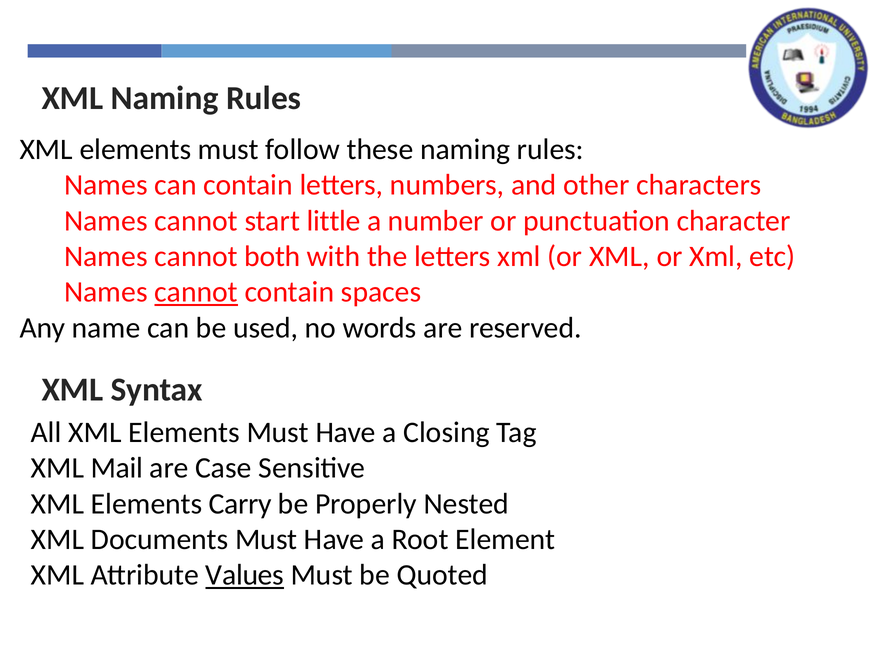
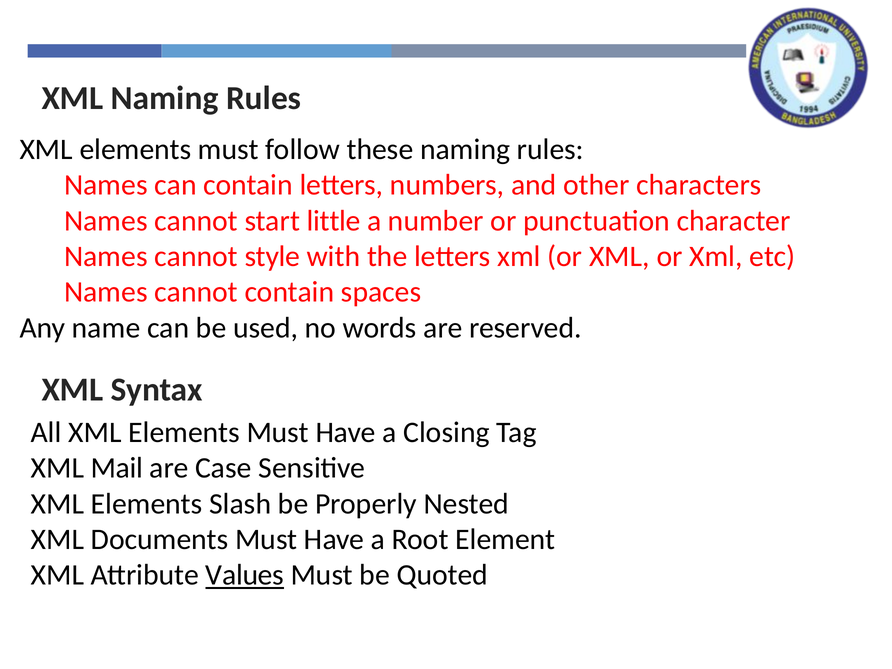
both: both -> style (272, 256)
cannot underline: present -> none (196, 292)
Carry: Carry -> Slash (240, 504)
